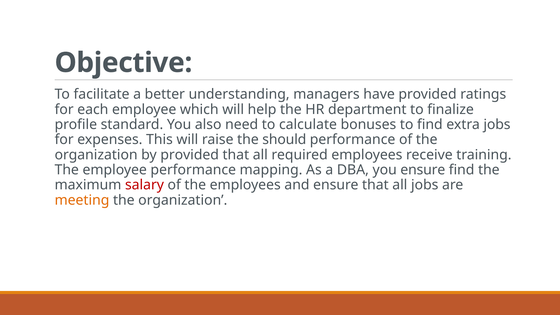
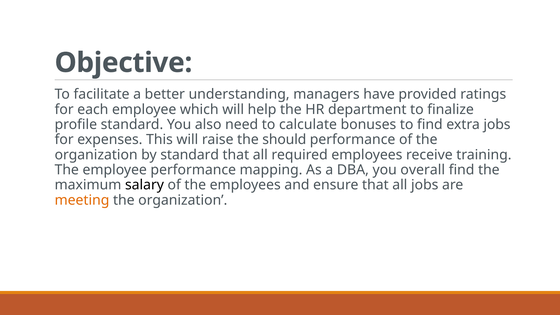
by provided: provided -> standard (190, 155)
you ensure: ensure -> overall (423, 170)
salary colour: red -> black (144, 185)
